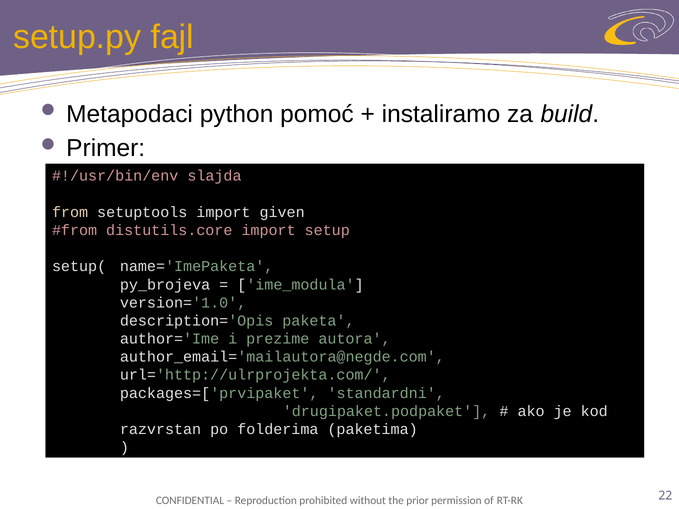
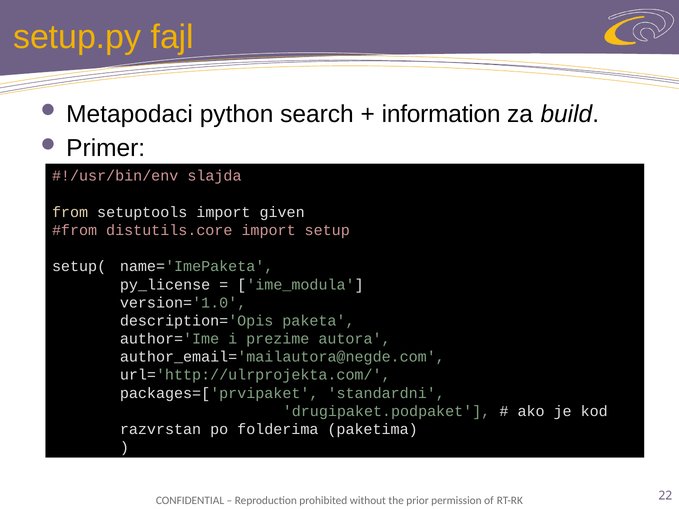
pomoć: pomoć -> search (317, 114)
instaliramo: instaliramo -> information (441, 114)
py_brojeva: py_brojeva -> py_license (165, 285)
